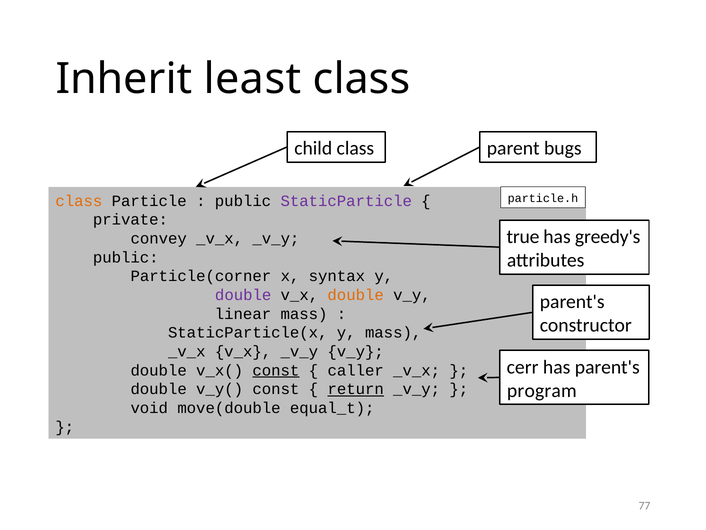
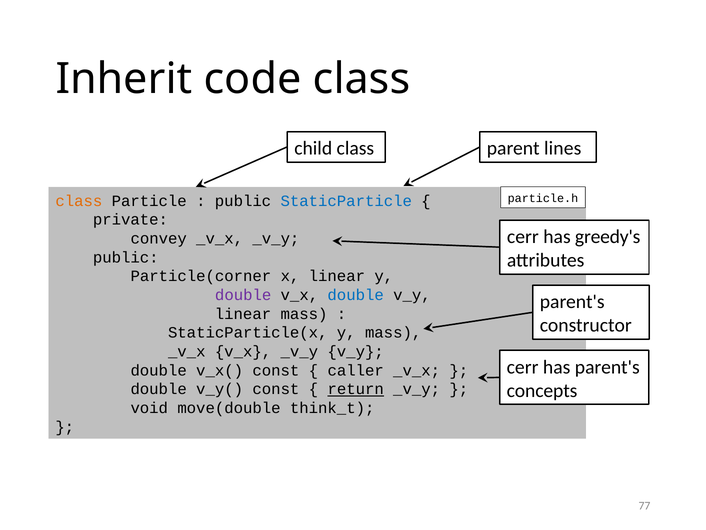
least: least -> code (253, 79)
bugs: bugs -> lines (563, 148)
StaticParticle colour: purple -> blue (346, 201)
true: true -> cerr (523, 237)
x syntax: syntax -> linear (337, 276)
double colour: orange -> blue (356, 295)
const underline: present -> none (276, 370)
program: program -> concepts (542, 390)
equal_t: equal_t -> think_t (332, 408)
